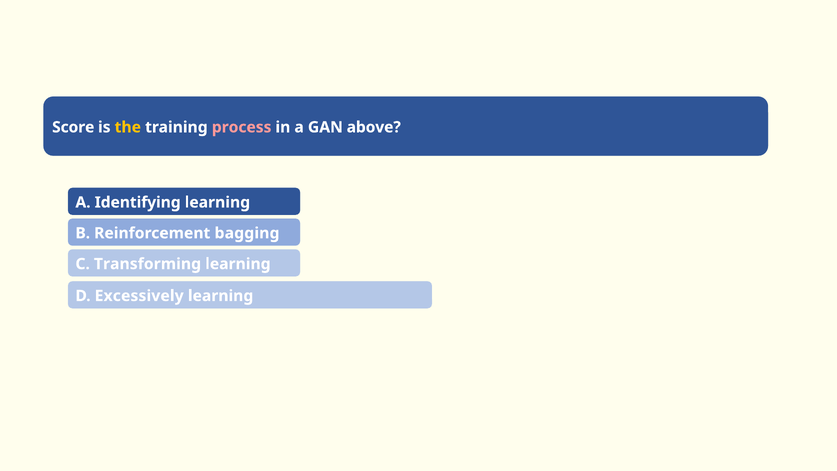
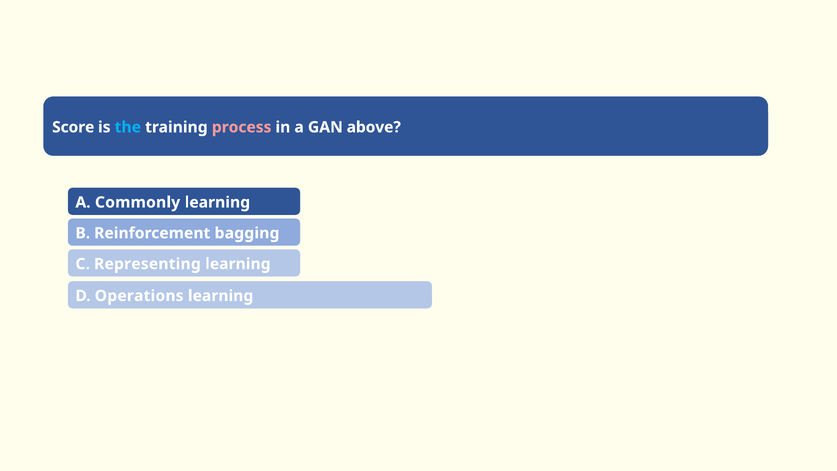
the colour: yellow -> light blue (128, 127)
Identifying: Identifying -> Commonly (138, 202)
Transforming: Transforming -> Representing (147, 264)
Excessively: Excessively -> Operations (139, 296)
